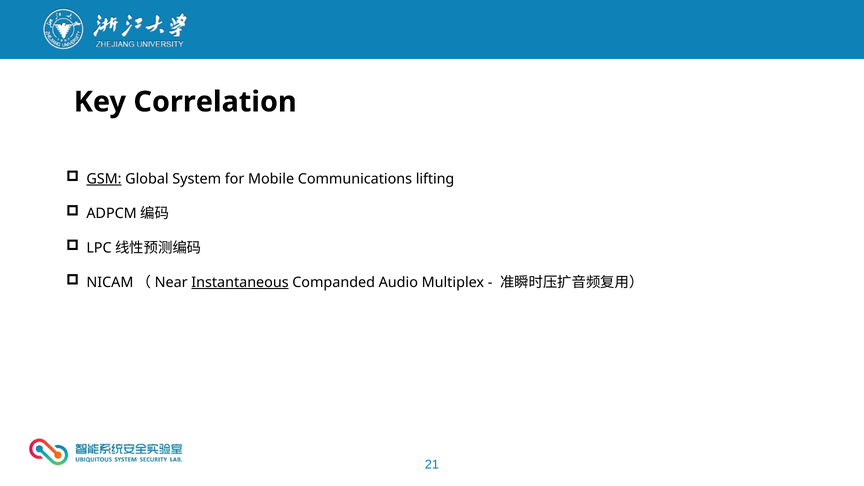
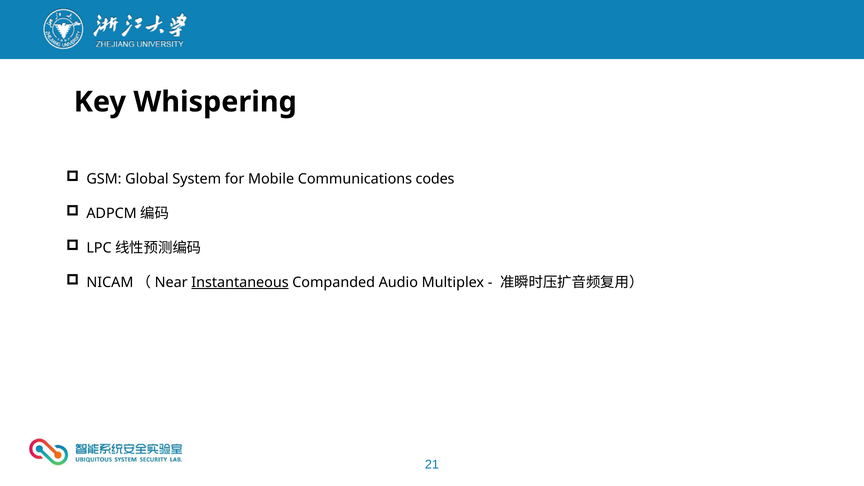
Correlation: Correlation -> Whispering (215, 102)
GSM underline: present -> none (104, 179)
lifting: lifting -> codes (435, 179)
